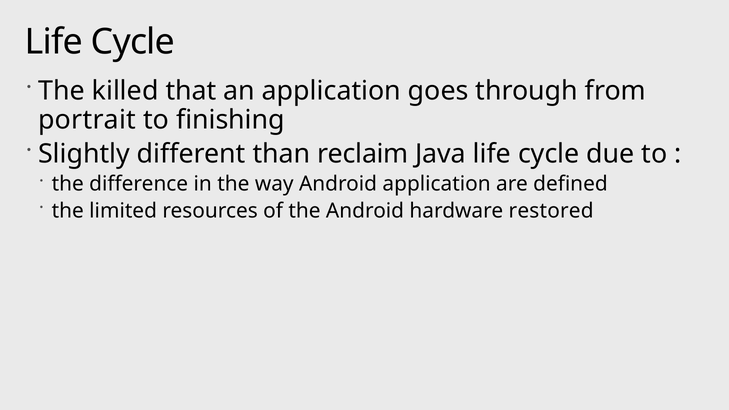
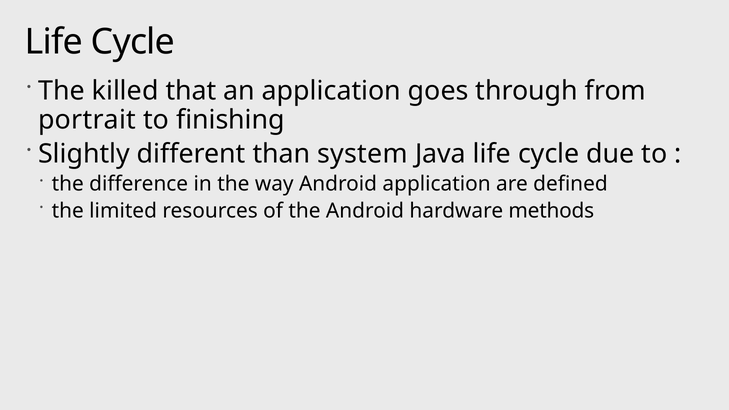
reclaim: reclaim -> system (363, 154)
restored: restored -> methods (551, 211)
